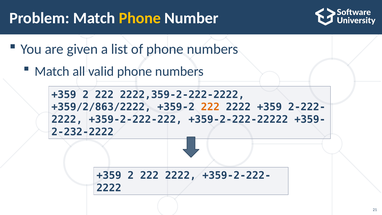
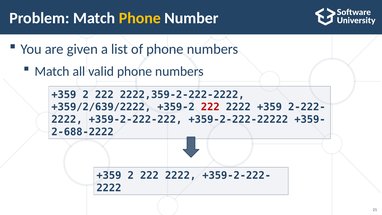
+359/2/863/2222: +359/2/863/2222 -> +359/2/639/2222 (101, 107)
222 colour: orange -> red (210, 107)
2-232-2222: 2-232-2222 -> 2-688-2222 (83, 132)
